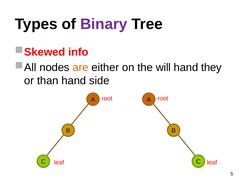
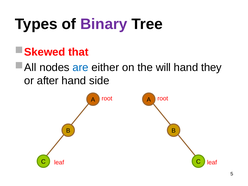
info: info -> that (78, 52)
are colour: orange -> blue (81, 67)
than: than -> after (48, 81)
